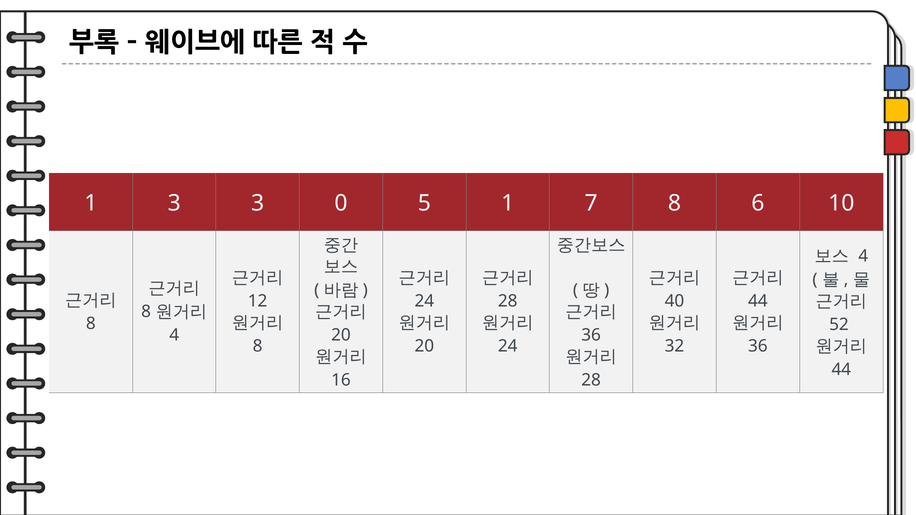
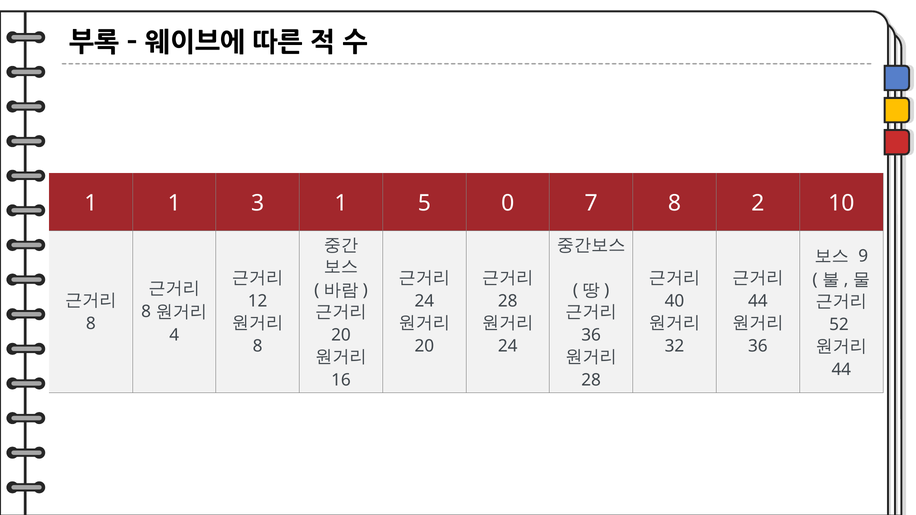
1 3: 3 -> 1 (174, 203)
3 0: 0 -> 1 (341, 203)
5 1: 1 -> 0 (508, 203)
6: 6 -> 2 (758, 203)
4: 4 -> 9 (863, 256)
